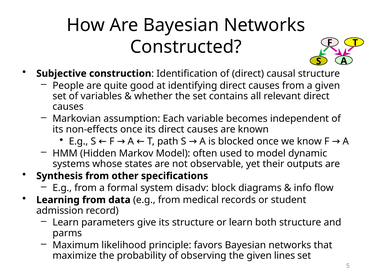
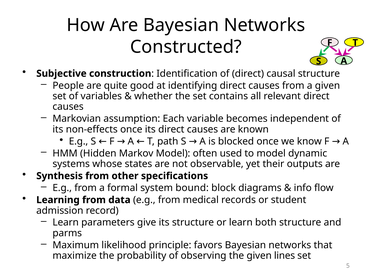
disadv: disadv -> bound (192, 188)
